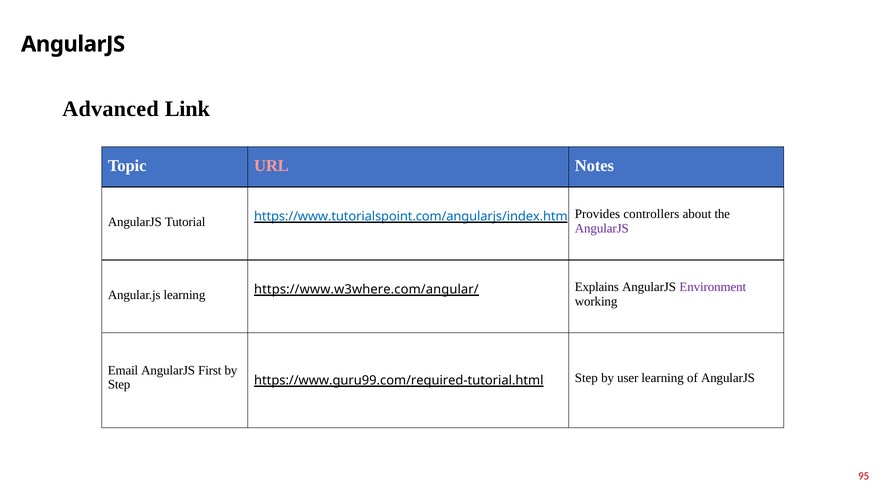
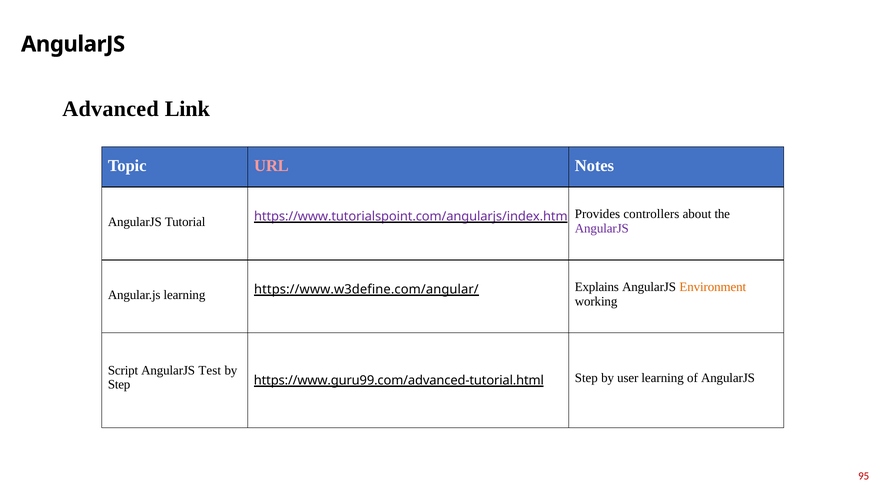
https://www.tutorialspoint.com/angularjs/index.htm colour: blue -> purple (411, 216)
https://www.w3where.com/angular/: https://www.w3where.com/angular/ -> https://www.w3define.com/angular/ (366, 289)
Environment colour: purple -> orange (713, 287)
Emаil: Emаil -> Sсriрt (123, 370)
First: First -> Test (210, 370)
https://www.guru99.com/required-tutorial.html: https://www.guru99.com/required-tutorial.html -> https://www.guru99.com/advanced-tutorial.html (399, 380)
